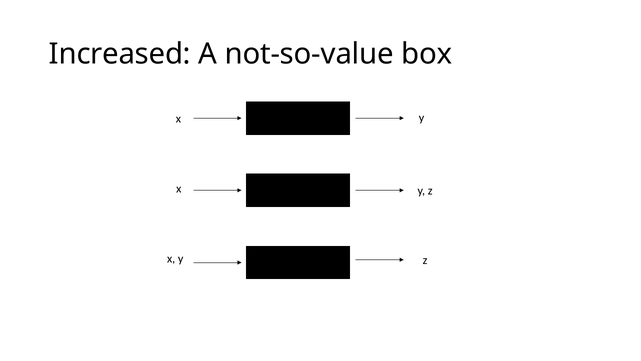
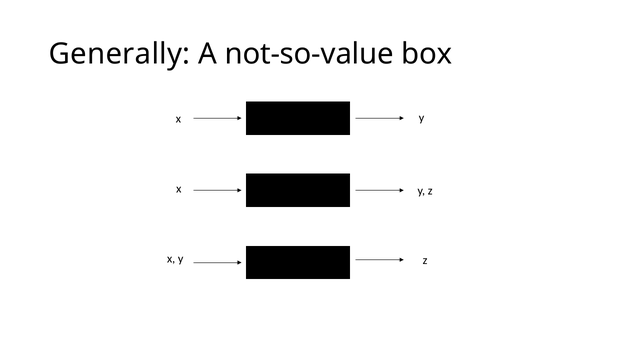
Increased: Increased -> Generally (120, 54)
